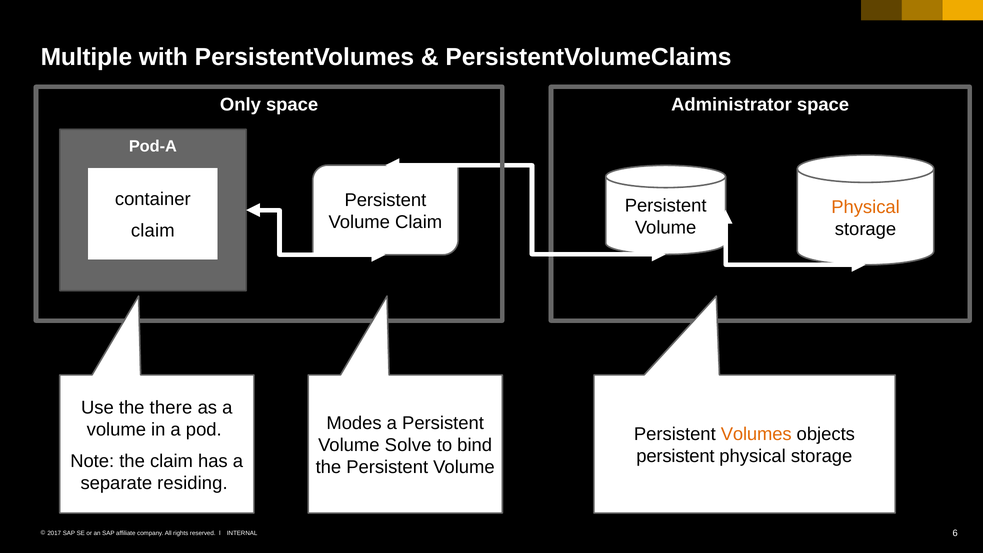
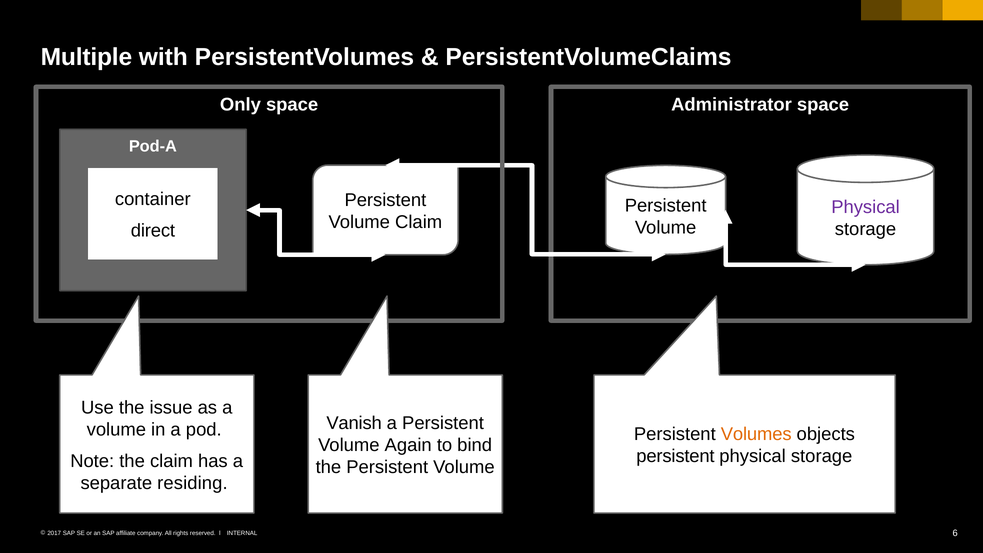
Physical colour: orange -> purple (866, 207)
claim: claim -> direct (153, 231)
there: there -> issue (171, 407)
Modes: Modes -> Vanish (354, 423)
Solve: Solve -> Again (408, 445)
